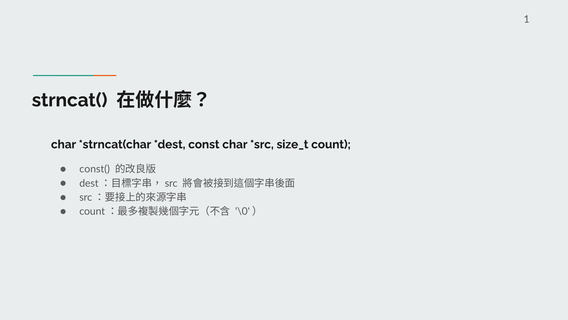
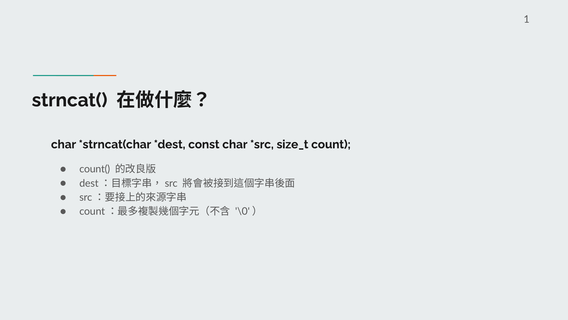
const(: const( -> count( (95, 169)
